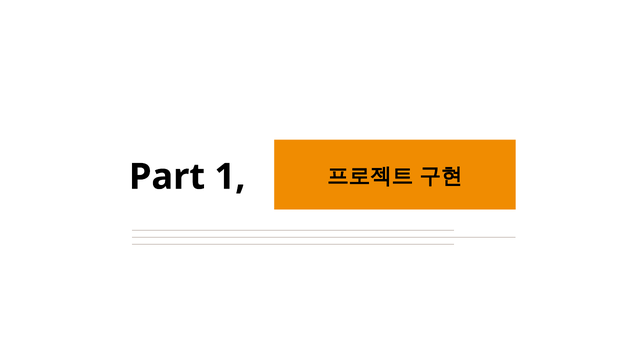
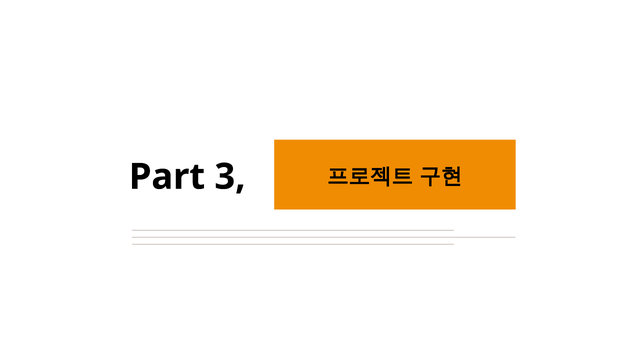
1: 1 -> 3 (230, 177)
